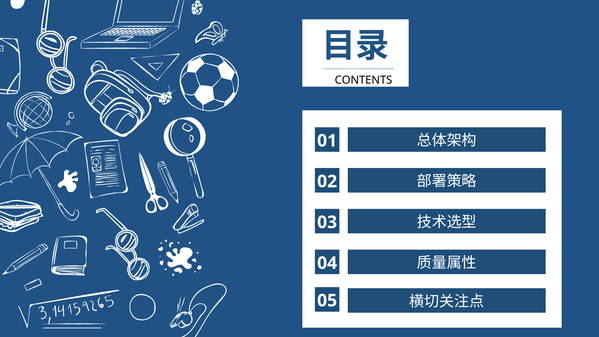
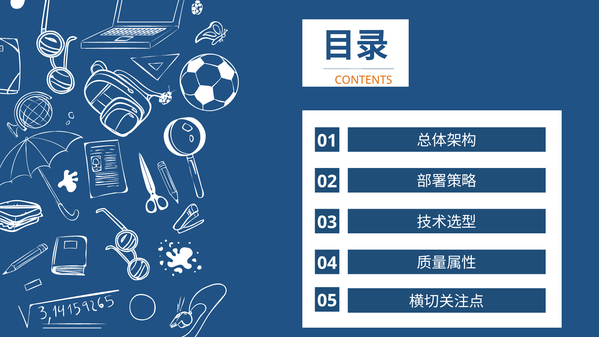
CONTENTS colour: black -> orange (364, 80)
